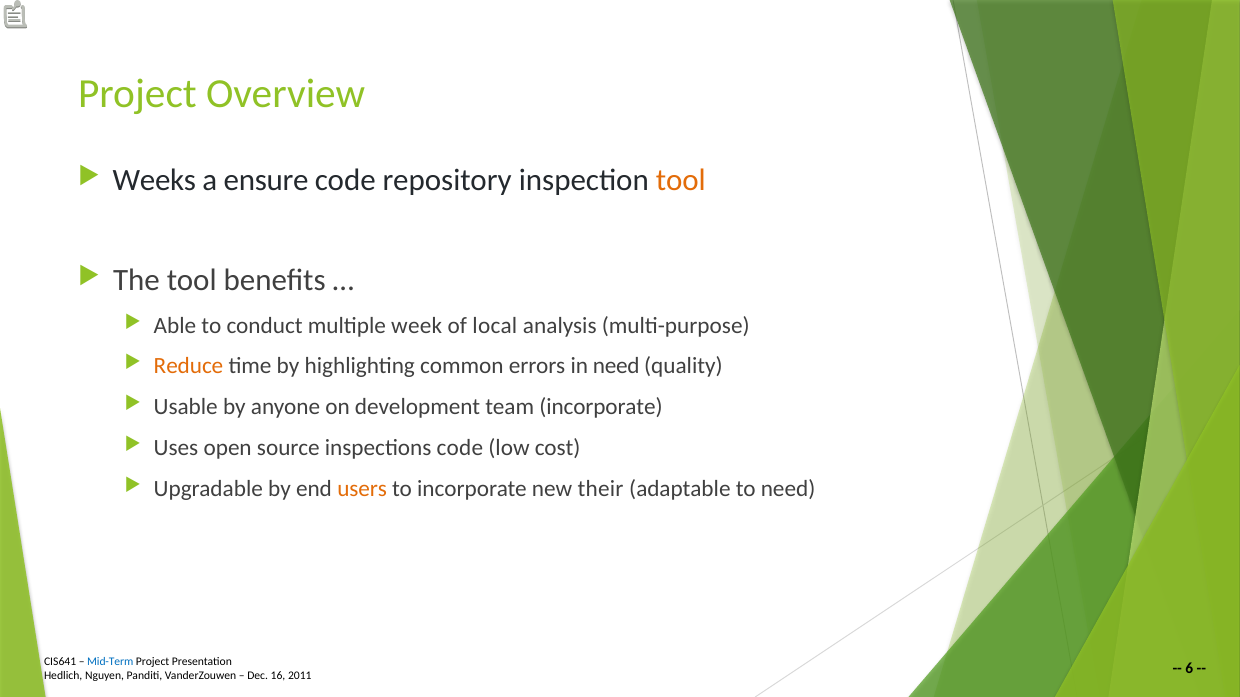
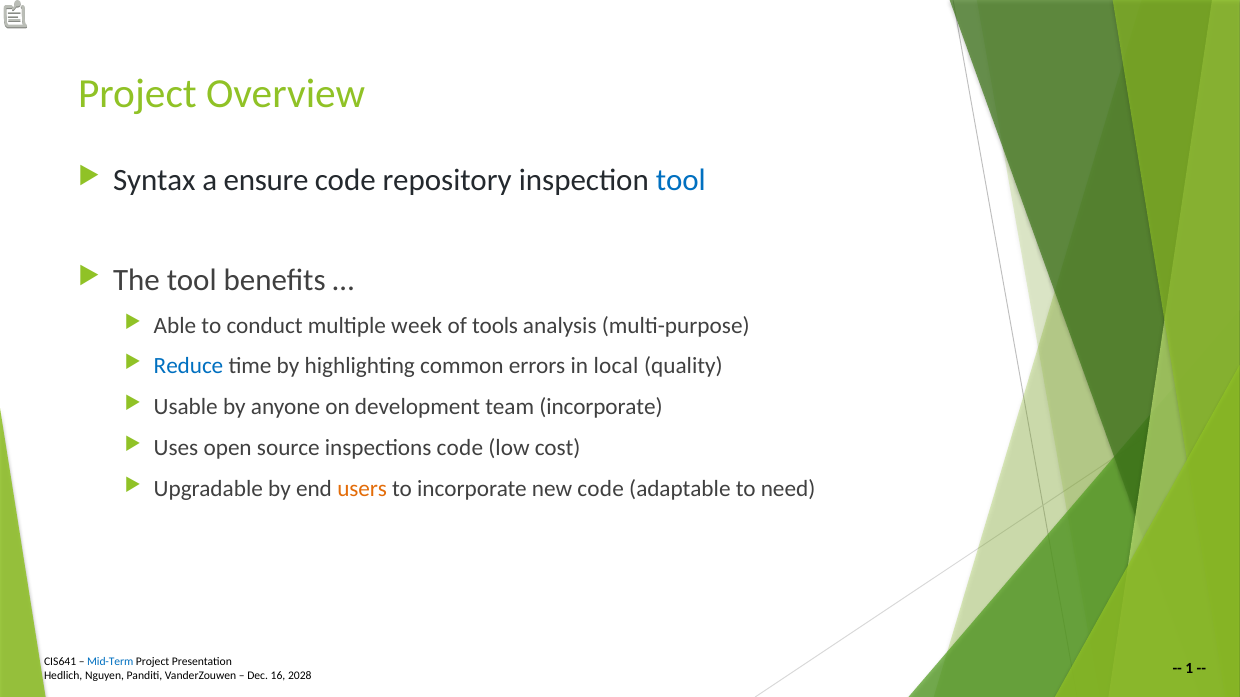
Weeks: Weeks -> Syntax (154, 180)
tool colour: orange -> blue (681, 180)
local: local -> tools (495, 326)
Reduce colour: orange -> blue (189, 366)
in need: need -> local (616, 366)
new their: their -> code (601, 489)
2011: 2011 -> 2028 (300, 676)
6: 6 -> 1 (1189, 669)
